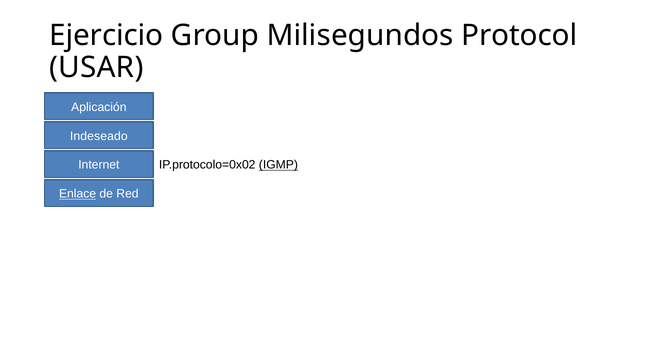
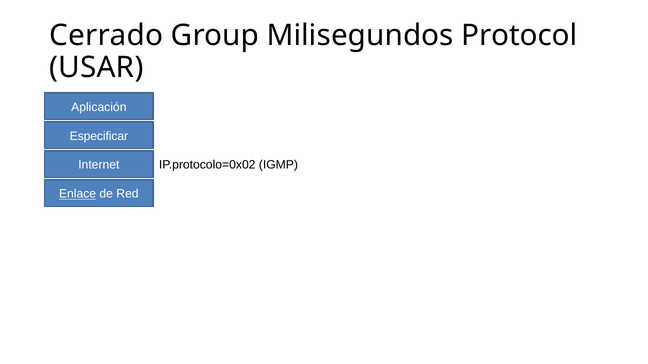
Ejercicio: Ejercicio -> Cerrado (106, 35)
Indeseado: Indeseado -> Especificar (99, 136)
IGMP underline: present -> none (278, 165)
